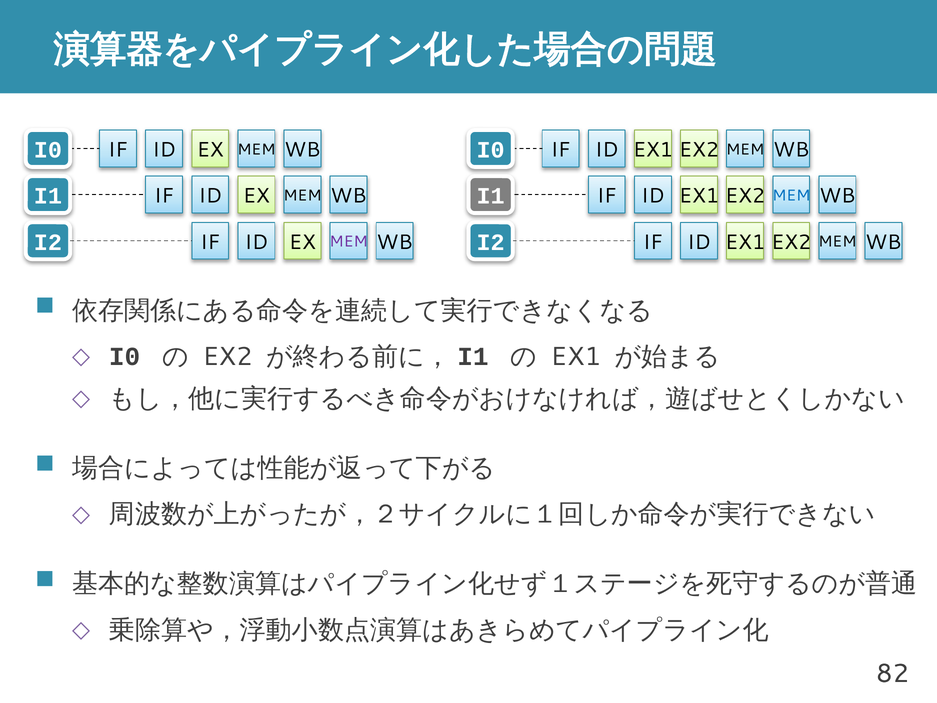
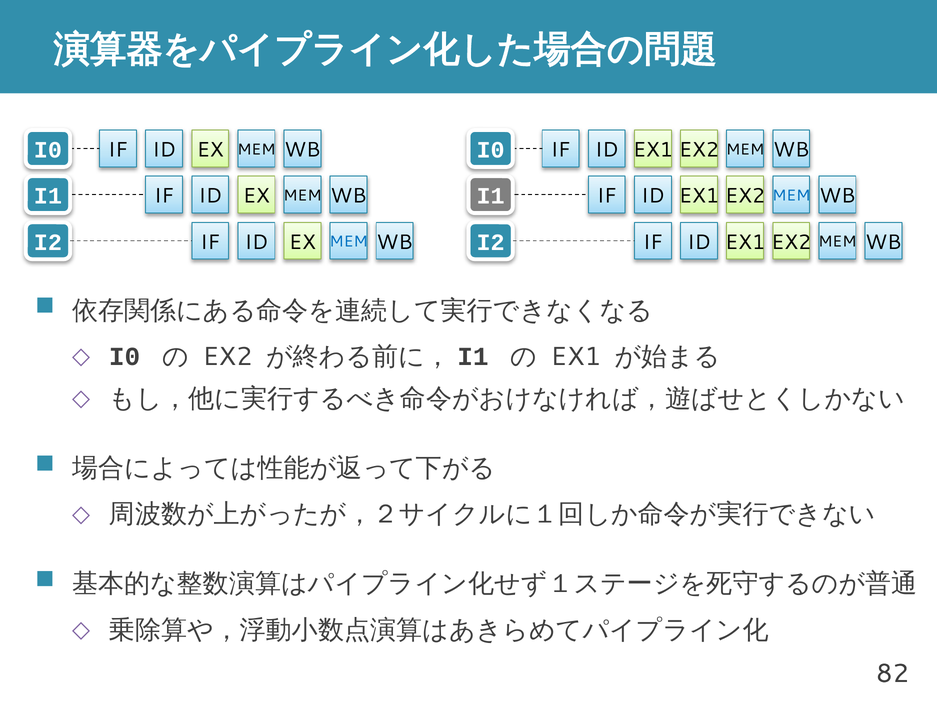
MEM colour: purple -> blue (349, 242)
